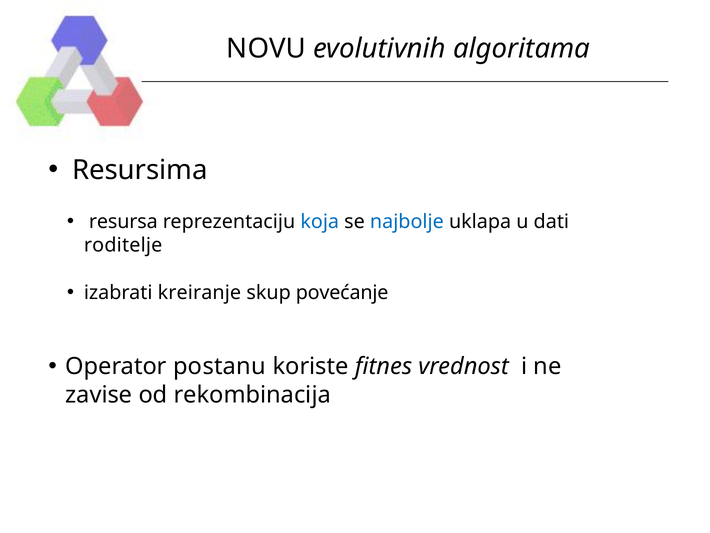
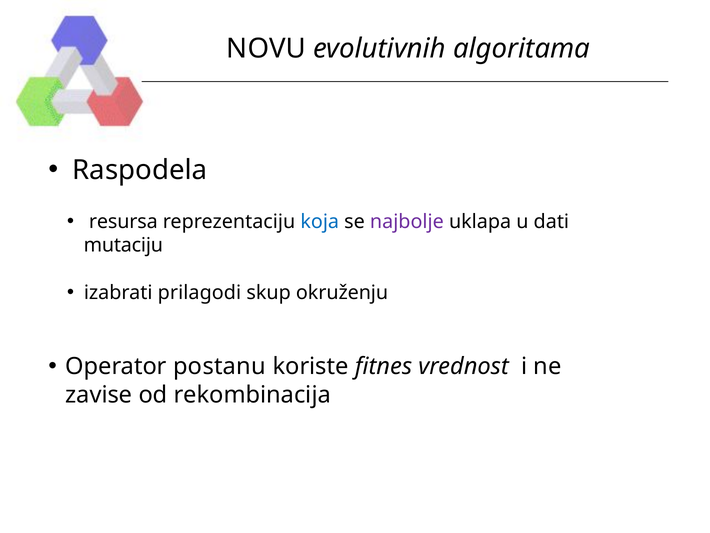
Resursima: Resursima -> Raspodela (140, 170)
najbolje colour: blue -> purple (407, 221)
roditelje: roditelje -> mutaciju (123, 245)
kreiranje: kreiranje -> prilagodi (199, 292)
povećanje: povećanje -> okruženju (342, 292)
